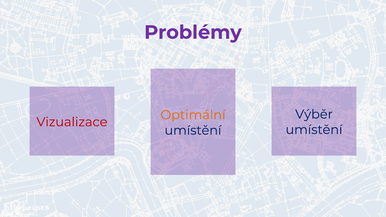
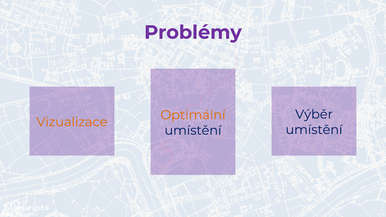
Vizualizace colour: red -> orange (72, 122)
